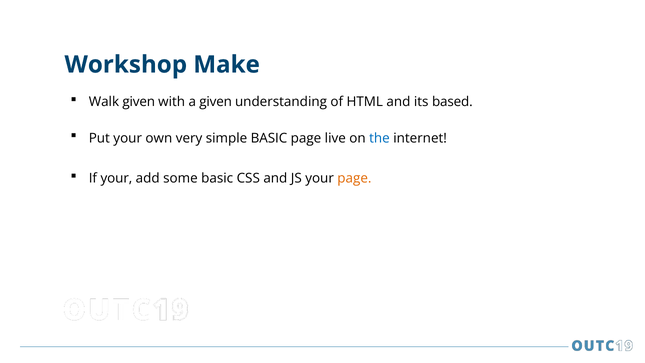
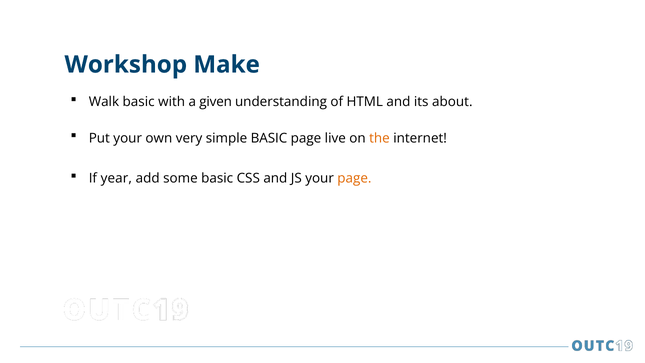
Walk given: given -> basic (139, 102)
based: based -> about (452, 102)
the colour: blue -> orange (379, 138)
If your: your -> year (116, 178)
